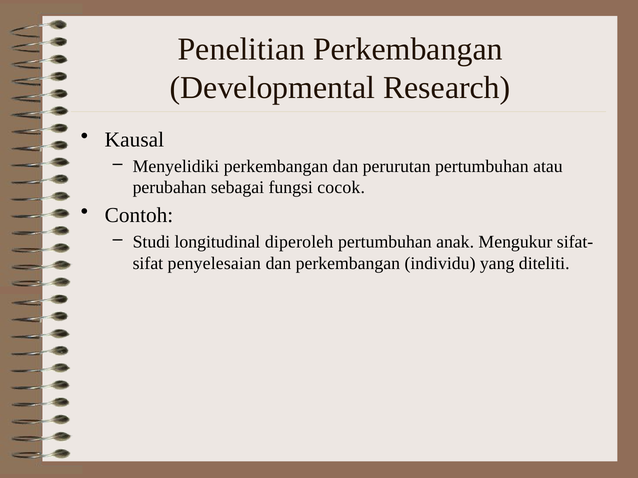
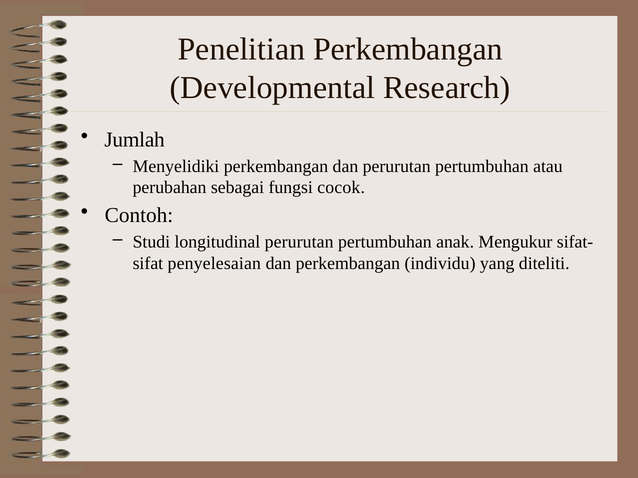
Kausal: Kausal -> Jumlah (135, 140)
longitudinal diperoleh: diperoleh -> perurutan (299, 242)
